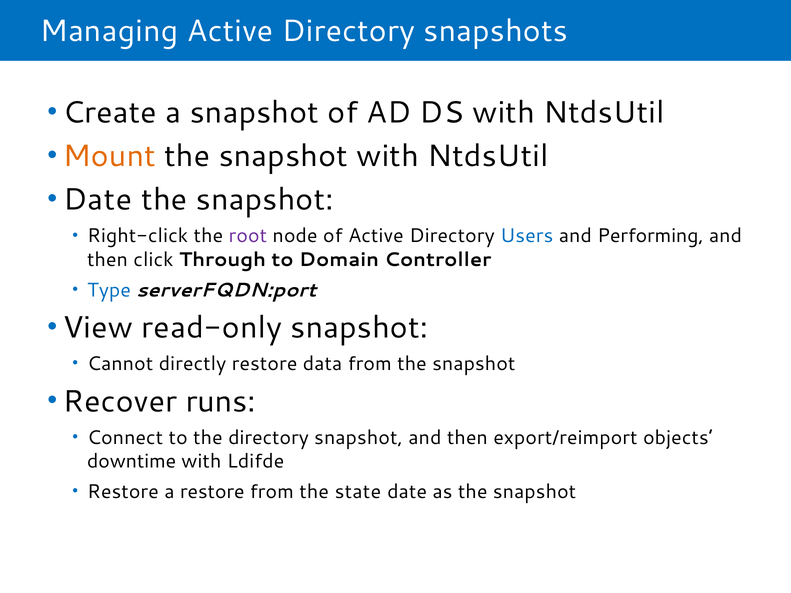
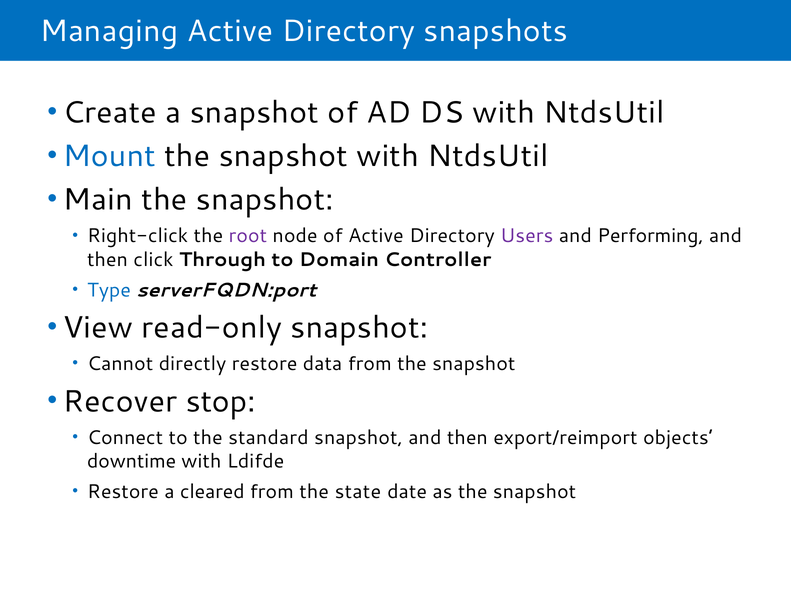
Mount colour: orange -> blue (109, 156)
Date: Date -> Main (98, 200)
Users colour: blue -> purple (527, 236)
runs: runs -> stop (221, 402)
the directory: directory -> standard (268, 438)
a restore: restore -> cleared (212, 492)
